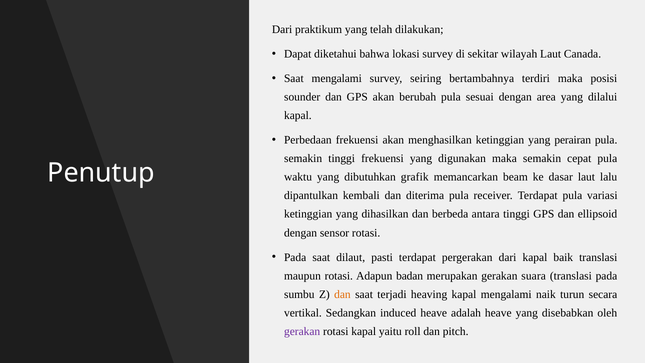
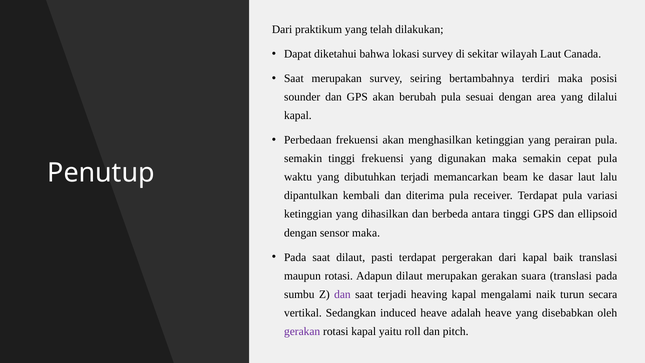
Saat mengalami: mengalami -> merupakan (337, 78)
dibutuhkan grafik: grafik -> terjadi (415, 177)
sensor rotasi: rotasi -> maka (366, 233)
Adapun badan: badan -> dilaut (409, 276)
dan colour: orange -> purple (342, 294)
